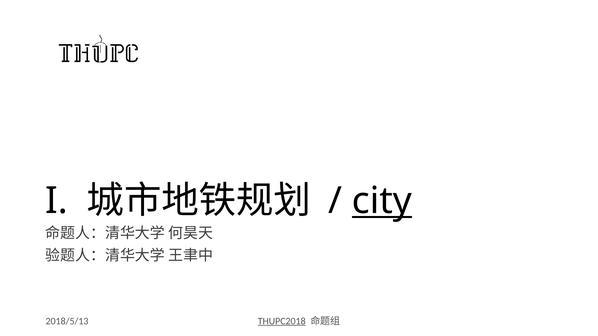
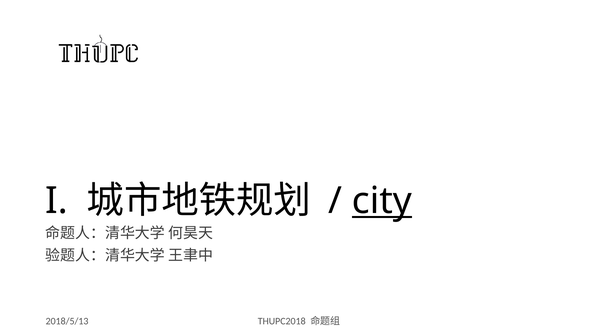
THUPC2018 underline: present -> none (282, 321)
